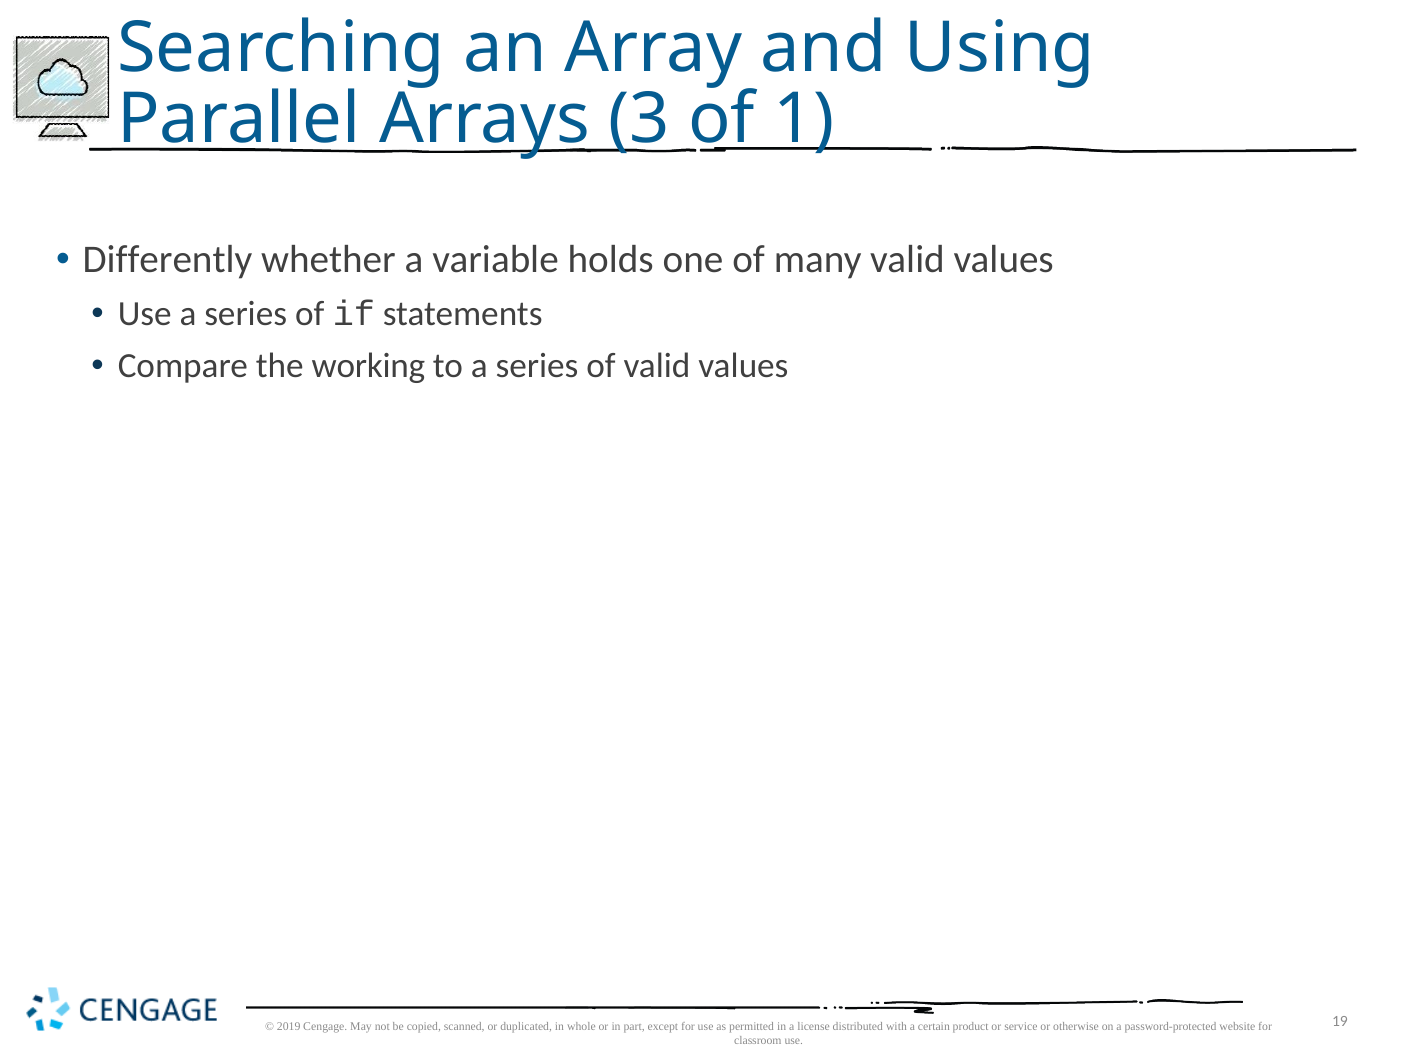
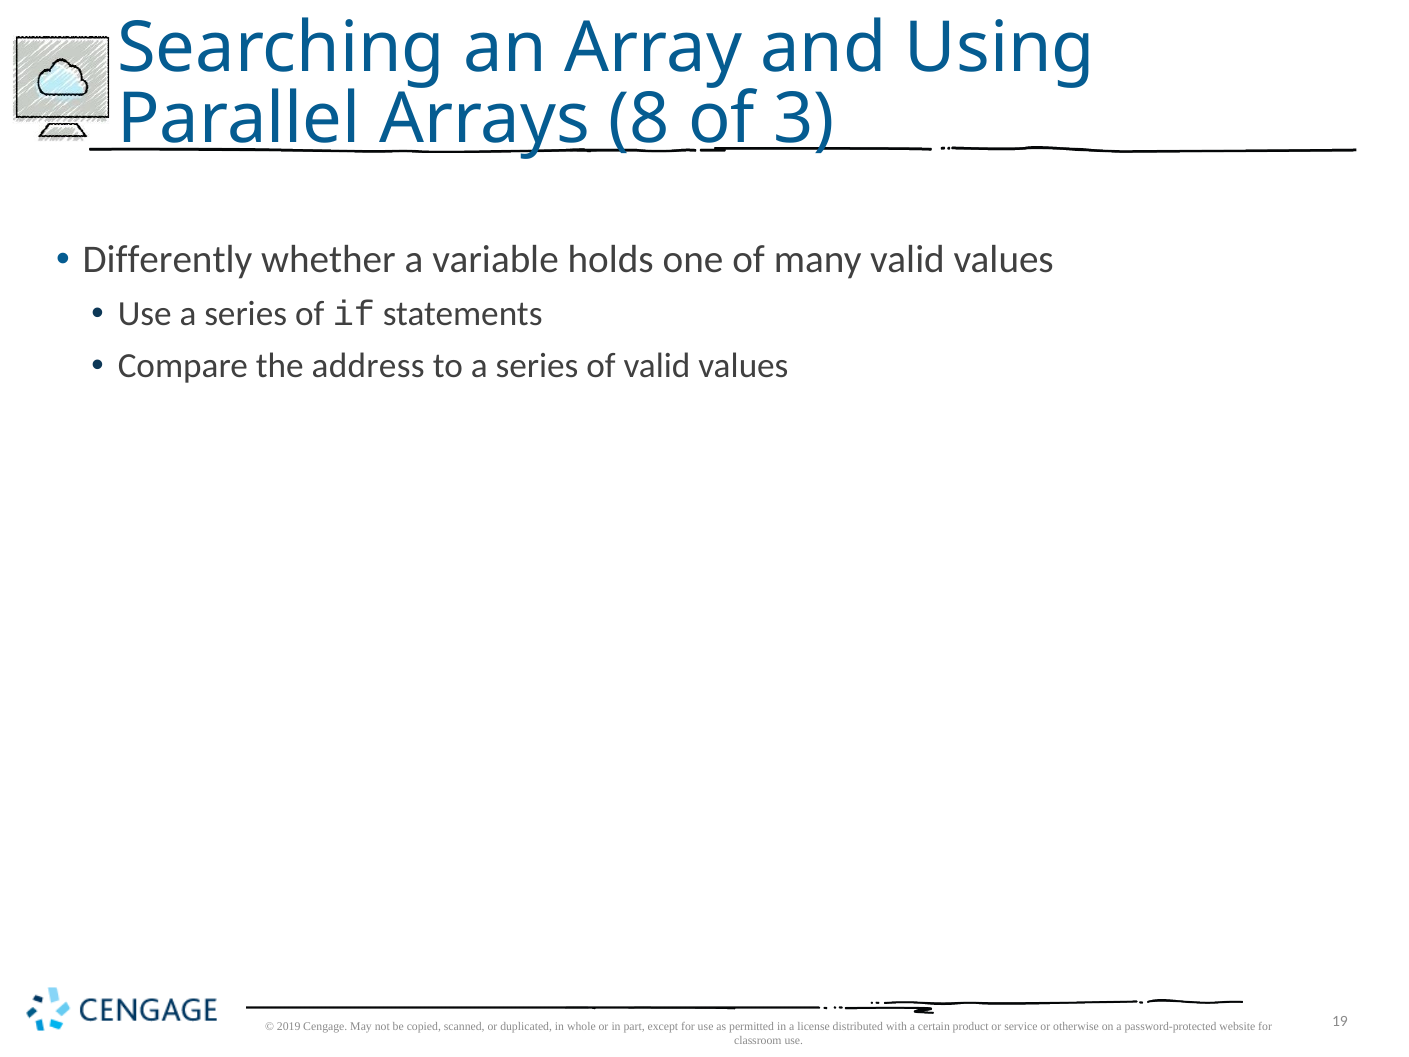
3: 3 -> 8 (639, 120)
1: 1 -> 3 (804, 120)
working: working -> address (368, 366)
